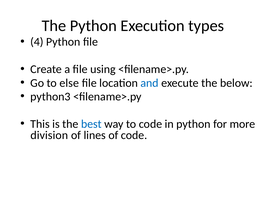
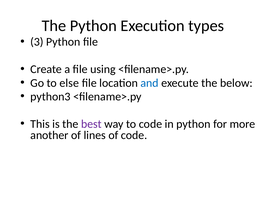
4: 4 -> 3 (37, 42)
best colour: blue -> purple (91, 124)
division: division -> another (49, 136)
